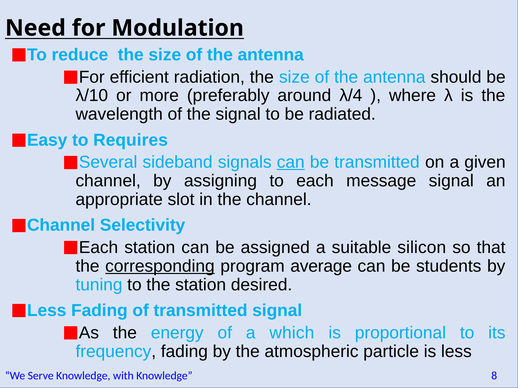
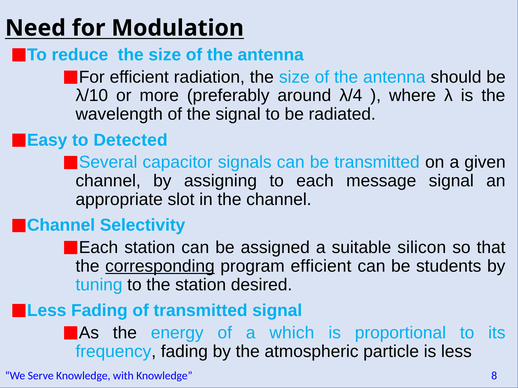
Requires: Requires -> Detected (130, 140)
sideband: sideband -> capacitor (178, 162)
can underline: present -> none (291, 162)
program average: average -> efficient (321, 266)
